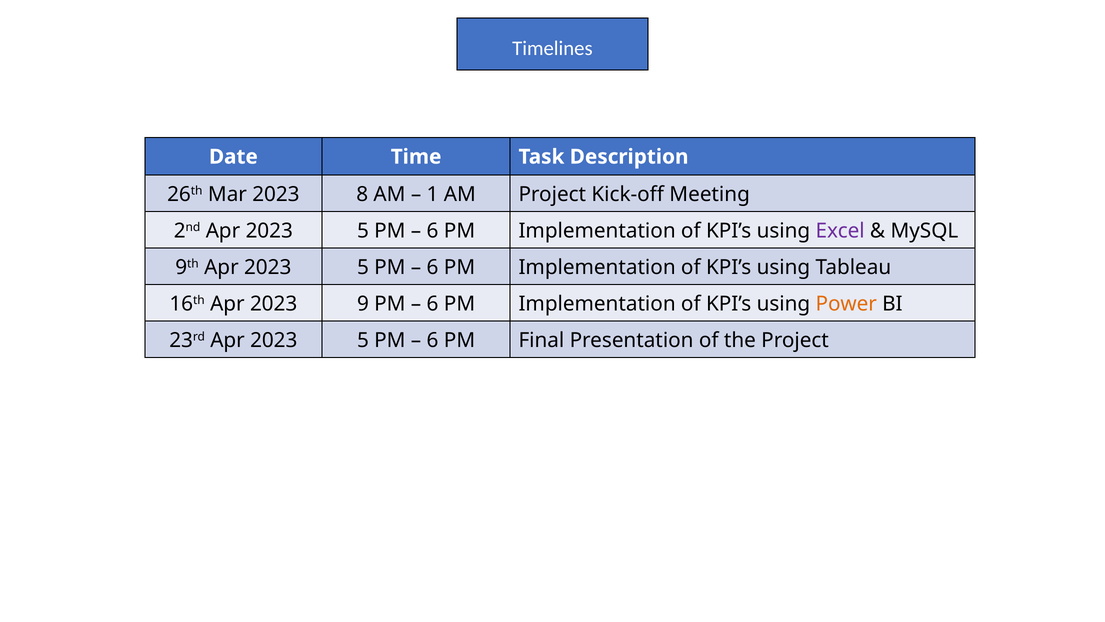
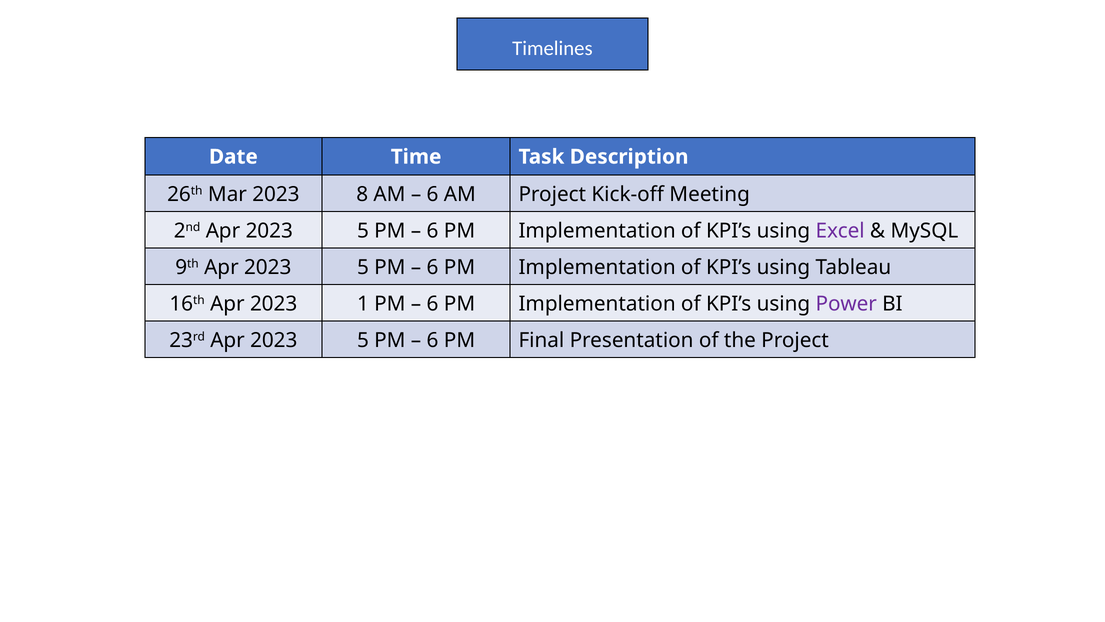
1: 1 -> 6 (433, 194)
9: 9 -> 1 (363, 304)
Power colour: orange -> purple (846, 304)
